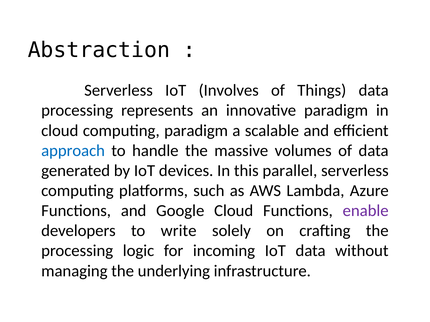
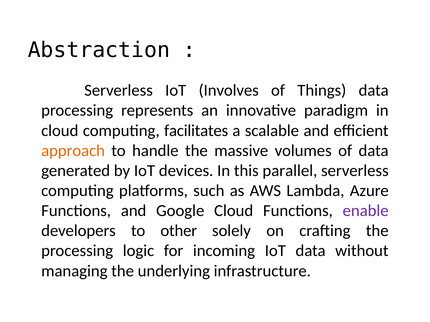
computing paradigm: paradigm -> facilitates (196, 131)
approach colour: blue -> orange (73, 151)
write: write -> other (179, 231)
